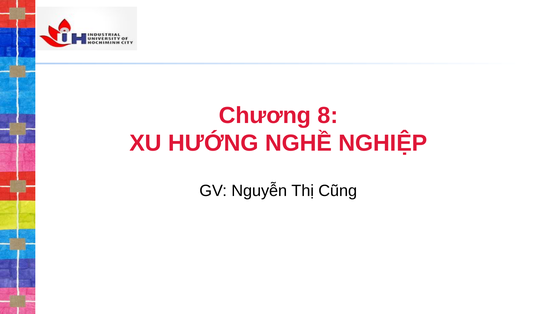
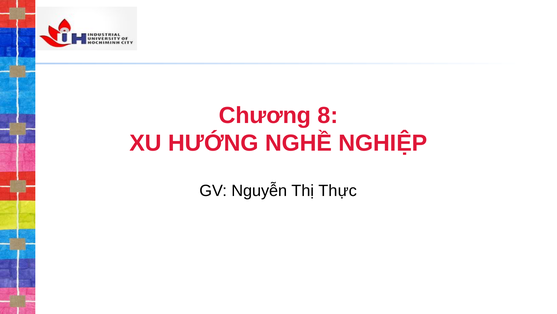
Cũng: Cũng -> Thực (338, 191)
